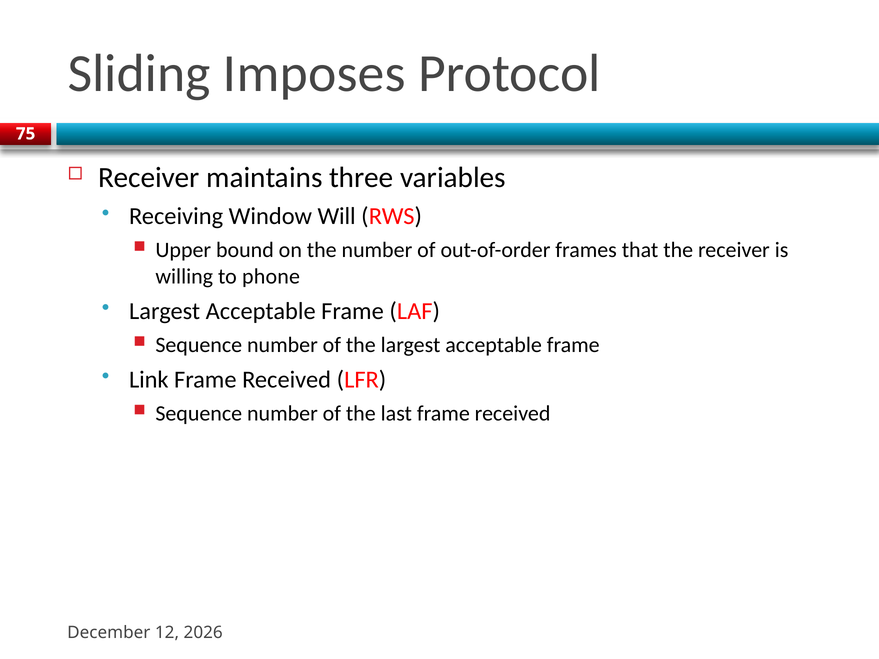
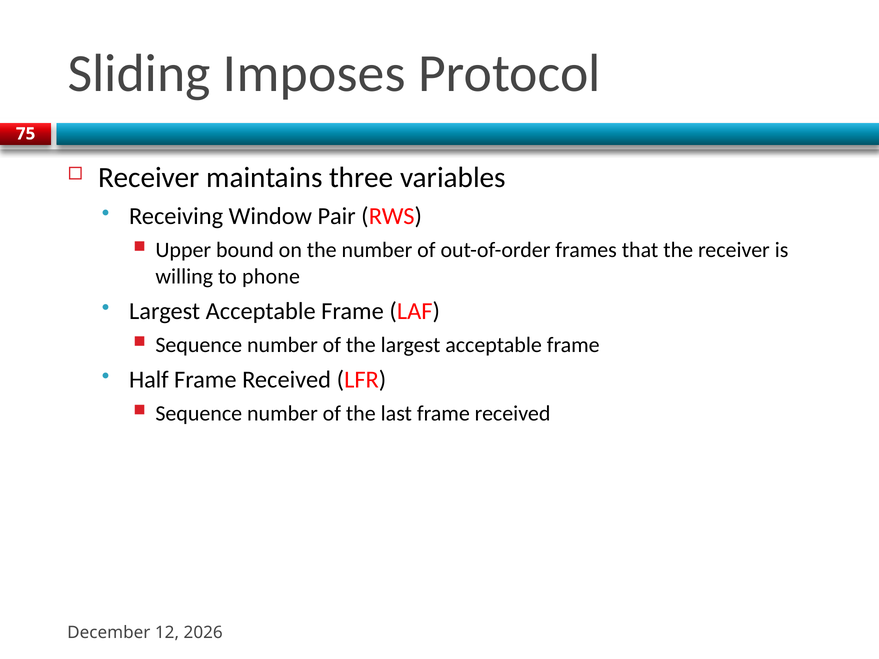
Will: Will -> Pair (337, 216)
Link: Link -> Half (149, 380)
